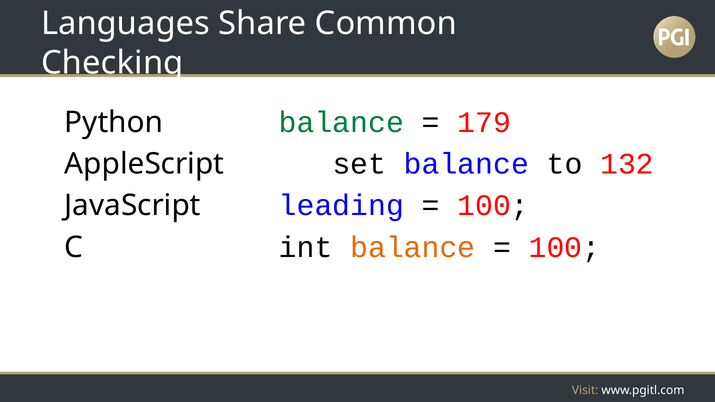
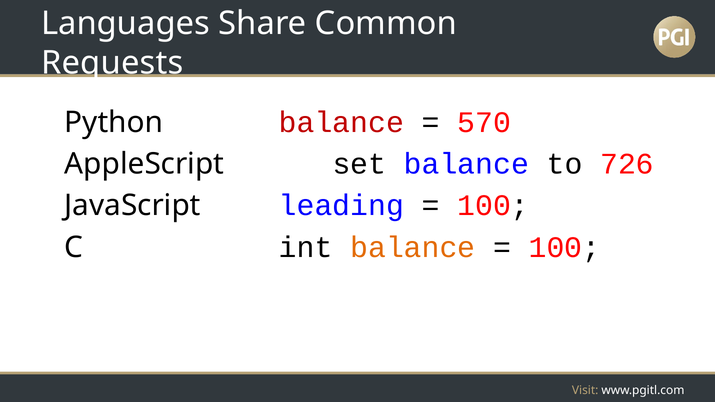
Checking: Checking -> Requests (112, 63)
balance colour: green -> red (341, 122)
179: 179 -> 570 (484, 122)
132: 132 -> 726 (627, 164)
